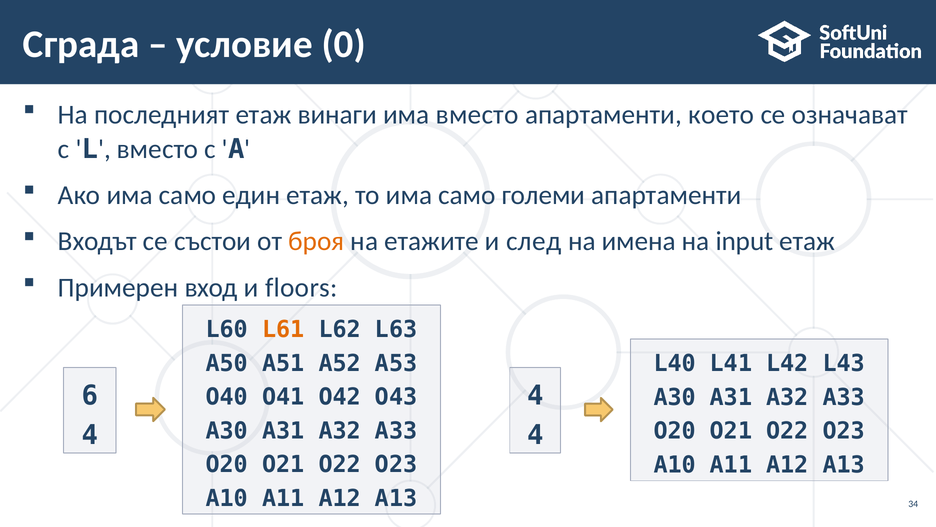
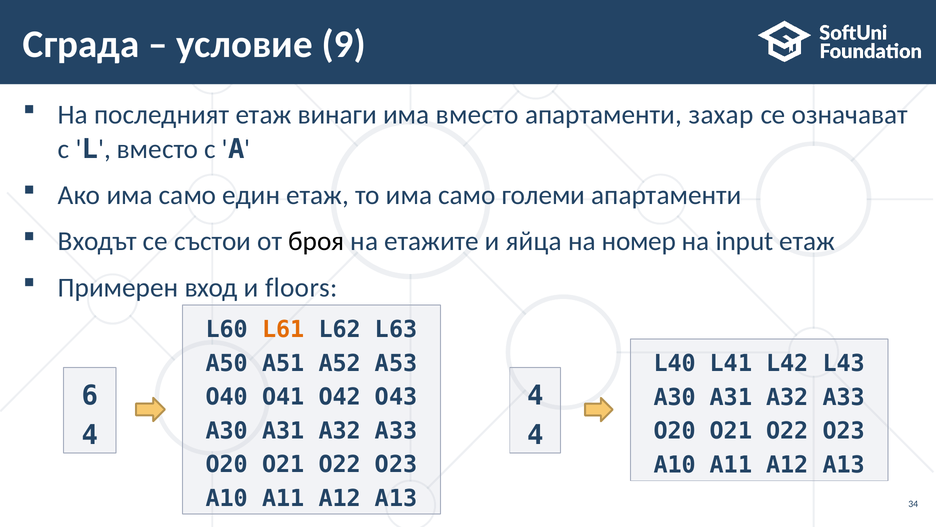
0: 0 -> 9 (344, 44)
което: което -> захар (721, 115)
броя colour: orange -> black (316, 241)
след: след -> яйца (534, 241)
имена: имена -> номер (639, 241)
